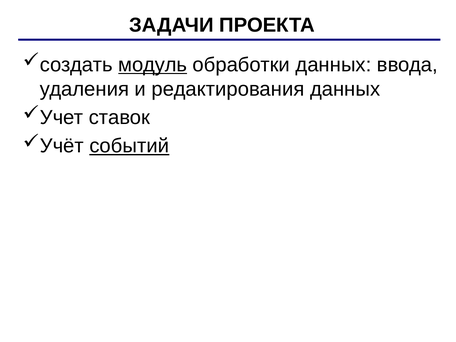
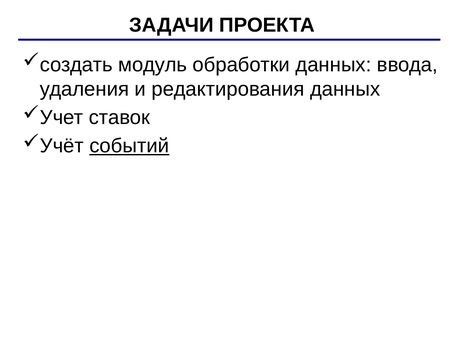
модуль underline: present -> none (153, 65)
